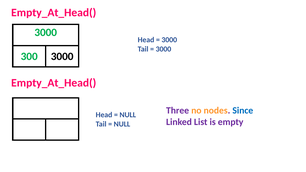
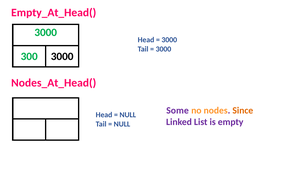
Empty_At_Head(: Empty_At_Head( -> Nodes_At_Head( (54, 83)
Three: Three -> Some (178, 111)
Since colour: blue -> orange (243, 111)
